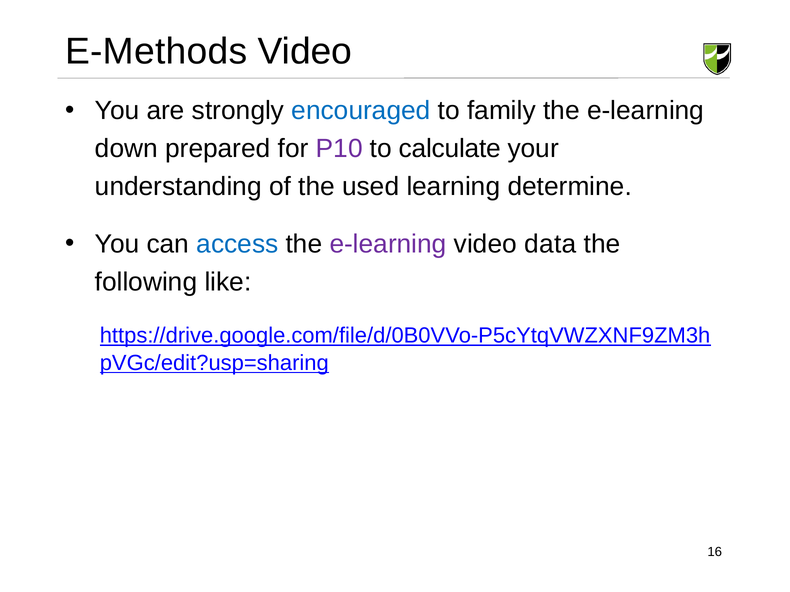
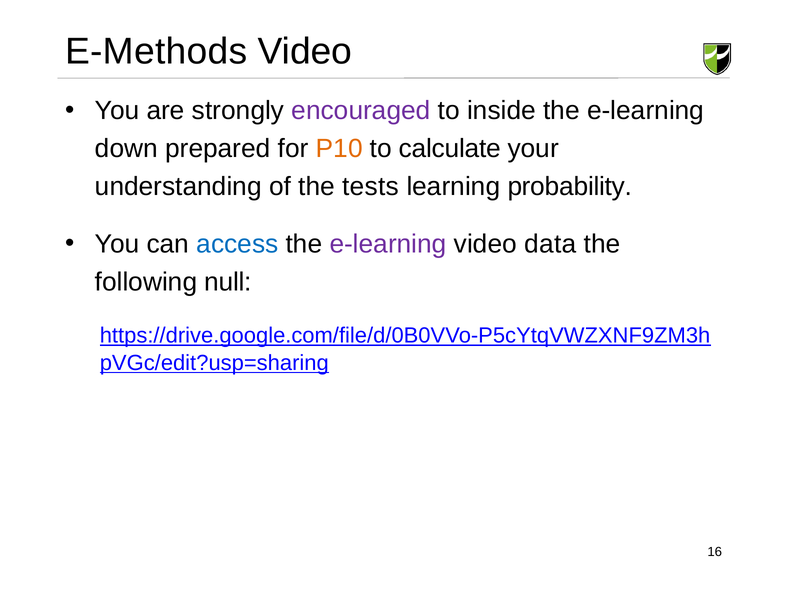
encouraged colour: blue -> purple (361, 111)
family: family -> inside (501, 111)
P10 colour: purple -> orange (339, 149)
used: used -> tests (371, 187)
determine: determine -> probability (570, 187)
like: like -> null (228, 282)
